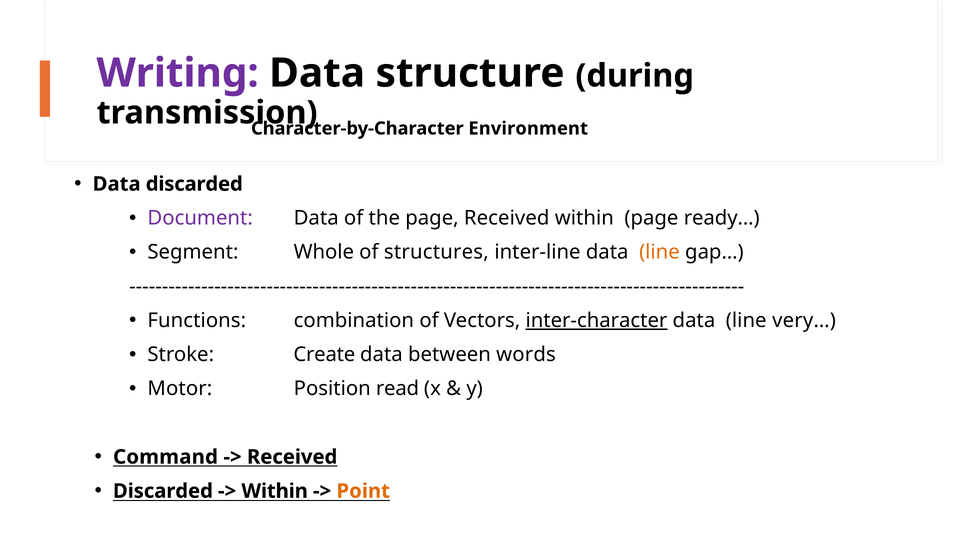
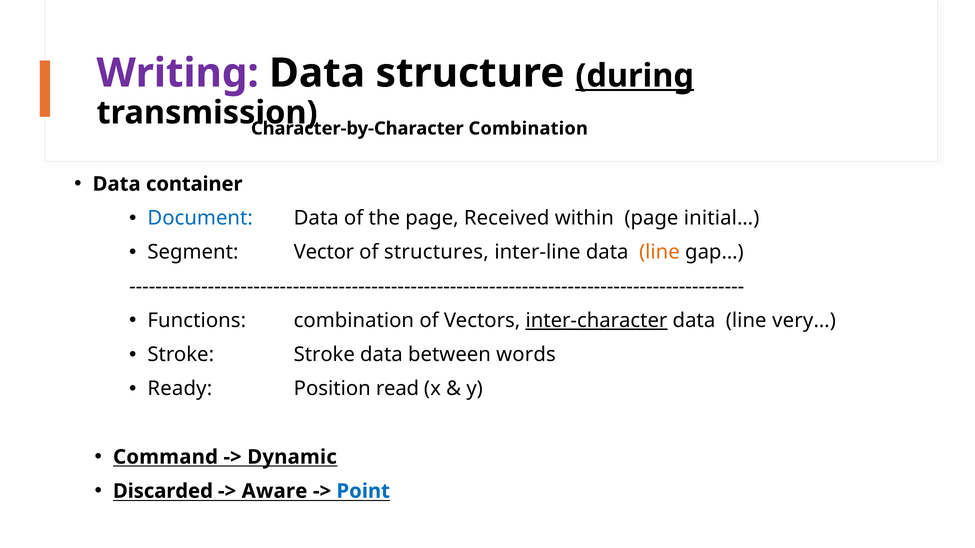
during underline: none -> present (635, 76)
Character-by-Character Environment: Environment -> Combination (528, 129)
Data discarded: discarded -> container (194, 184)
Document colour: purple -> blue (200, 218)
ready…: ready… -> initial… (722, 218)
Whole: Whole -> Vector (324, 252)
Stroke Create: Create -> Stroke (324, 355)
Motor: Motor -> Ready (180, 389)
Received: Received -> Dynamic (292, 457)
Within: Within -> Aware (274, 491)
Point colour: orange -> blue (363, 491)
